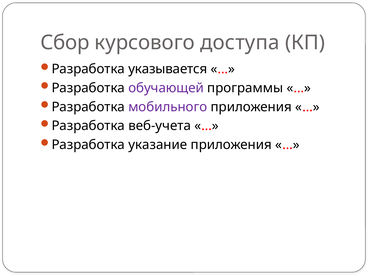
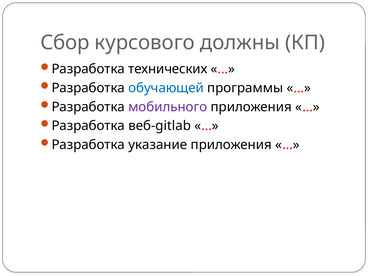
доступа: доступа -> должны (240, 43)
указывается: указывается -> технических (168, 69)
обучающей colour: purple -> blue (166, 88)
веб-учета: веб-учета -> веб-gitlab (160, 126)
